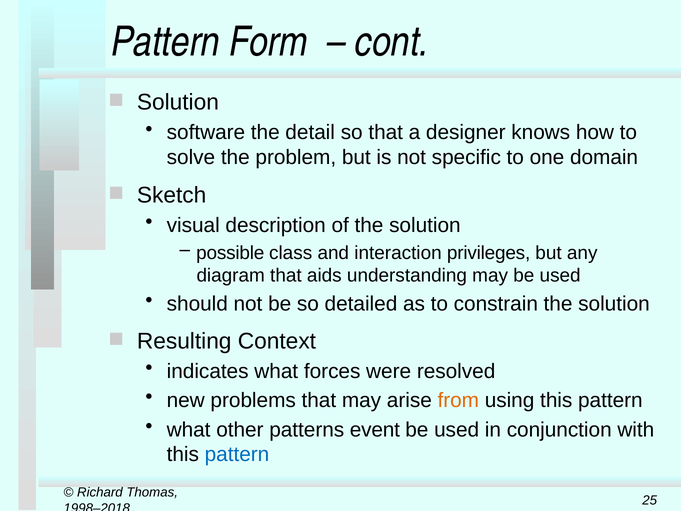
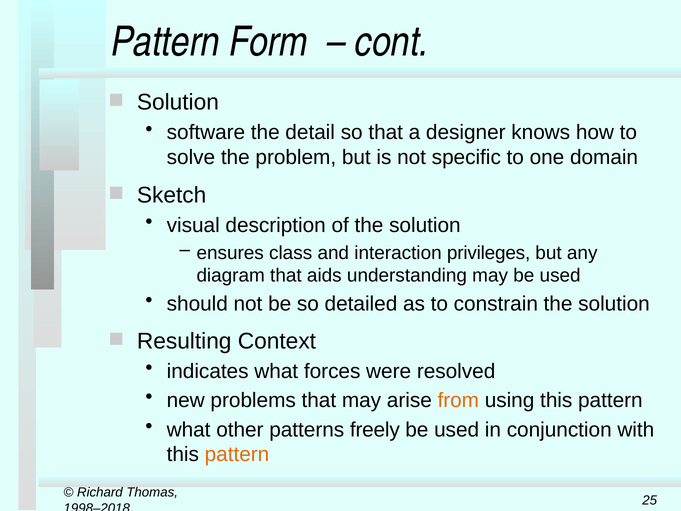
possible: possible -> ensures (230, 253)
event: event -> freely (375, 429)
pattern colour: blue -> orange (237, 454)
